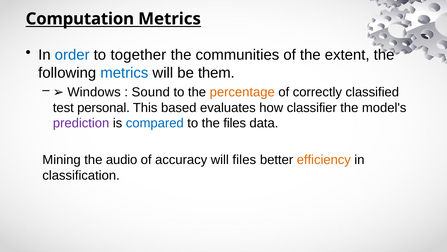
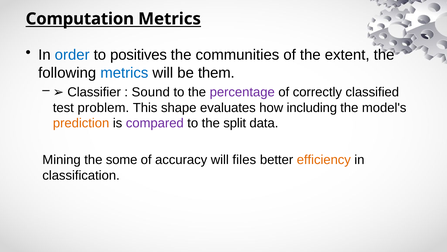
together: together -> positives (139, 55)
Windows: Windows -> Classifier (94, 92)
percentage colour: orange -> purple (242, 92)
personal: personal -> problem (103, 107)
based: based -> shape (179, 107)
classifier: classifier -> including (312, 107)
prediction colour: purple -> orange (81, 123)
compared colour: blue -> purple (155, 123)
the files: files -> split (235, 123)
audio: audio -> some (122, 160)
